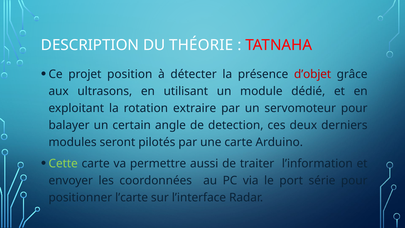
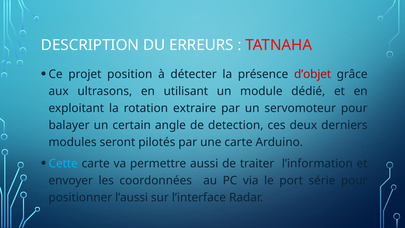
THÉORIE: THÉORIE -> ERREURS (201, 45)
Cette colour: light green -> light blue (63, 163)
l’carte: l’carte -> l’aussi (132, 197)
